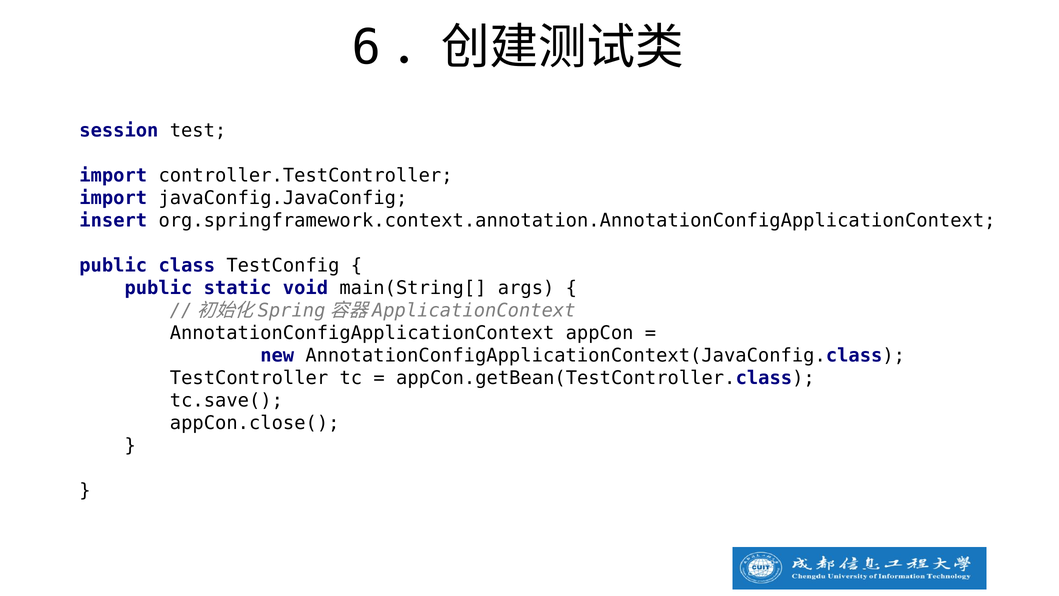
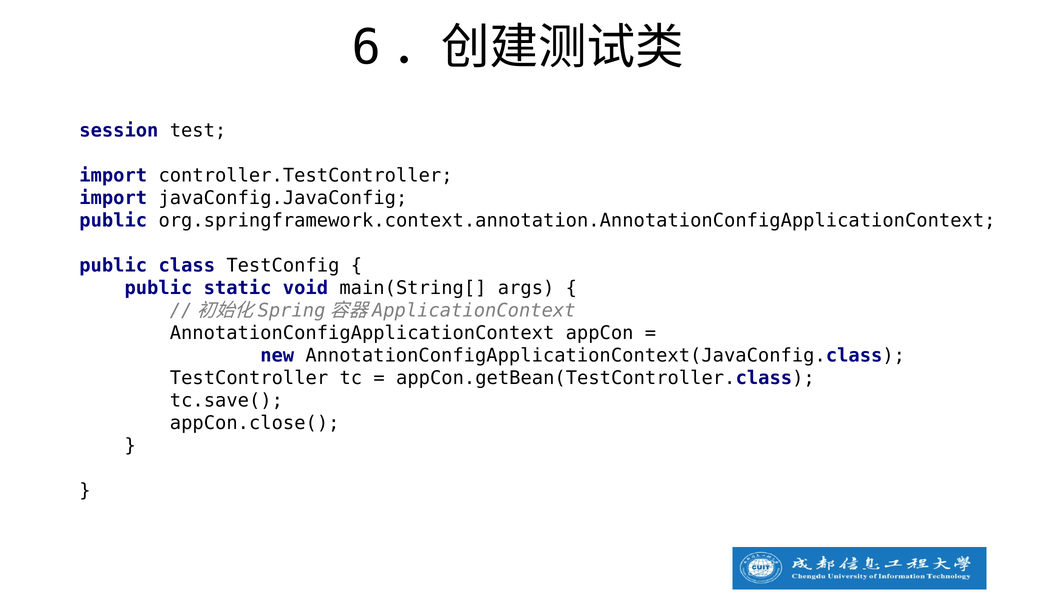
insert: insert -> public (113, 220)
